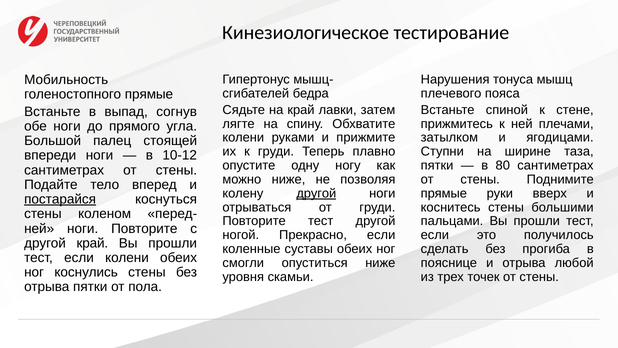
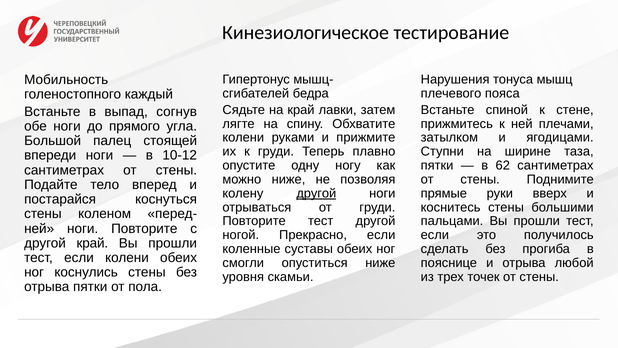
голеностопного прямые: прямые -> каждый (149, 94)
80: 80 -> 62 (503, 165)
постарайся underline: present -> none (60, 199)
